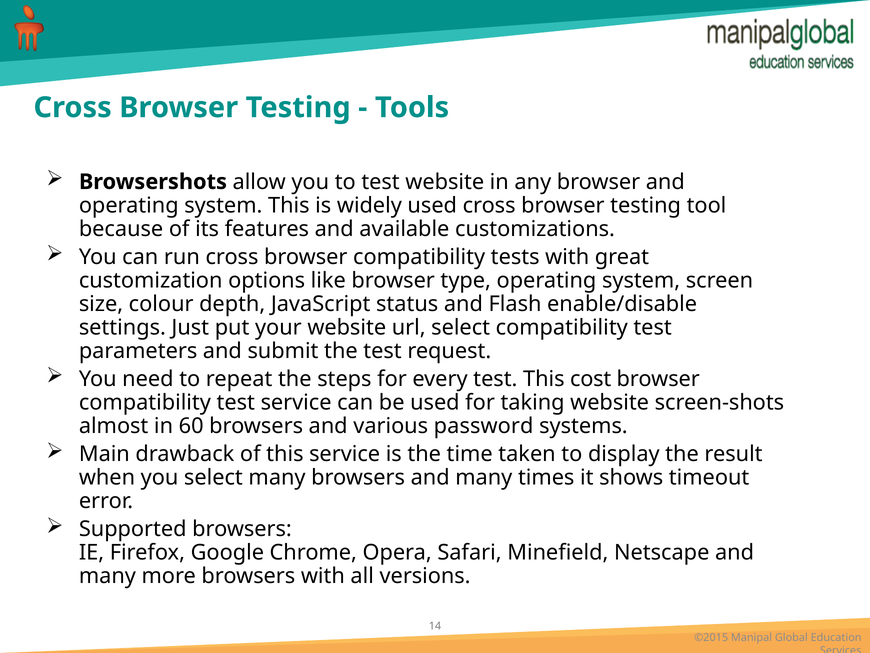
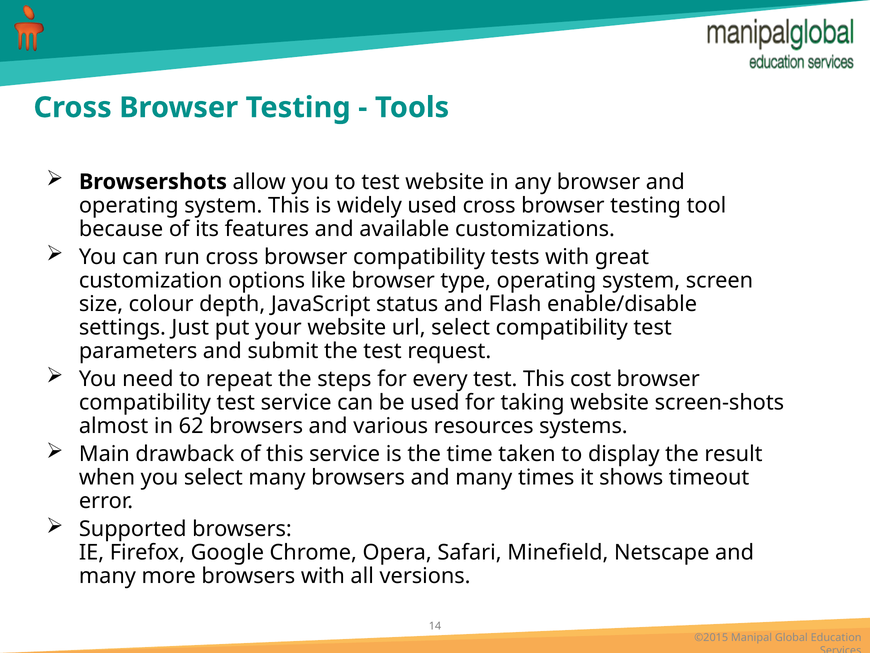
60: 60 -> 62 (191, 426)
password: password -> resources (484, 426)
